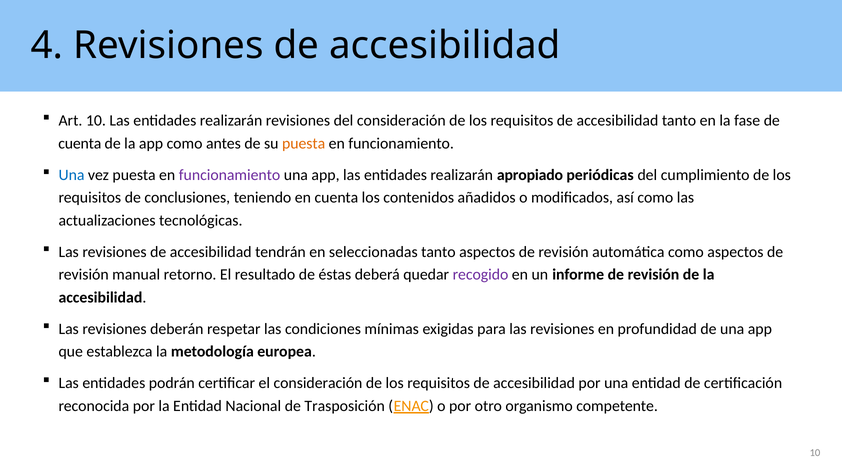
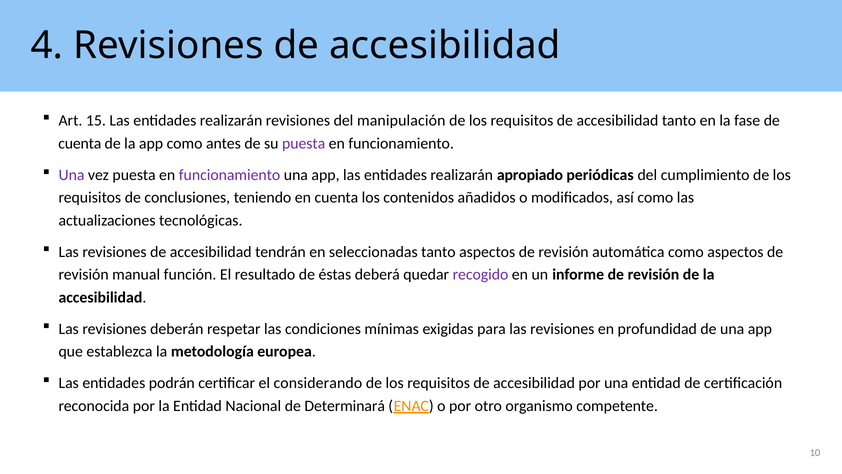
Art 10: 10 -> 15 (96, 121)
del consideración: consideración -> manipulación (401, 121)
puesta colour: orange -> purple (304, 143)
Una colour: blue -> purple (72, 175)
retorno: retorno -> función (190, 274)
el consideración: consideración -> considerando (318, 383)
Trasposición: Trasposición -> Determinará (345, 406)
